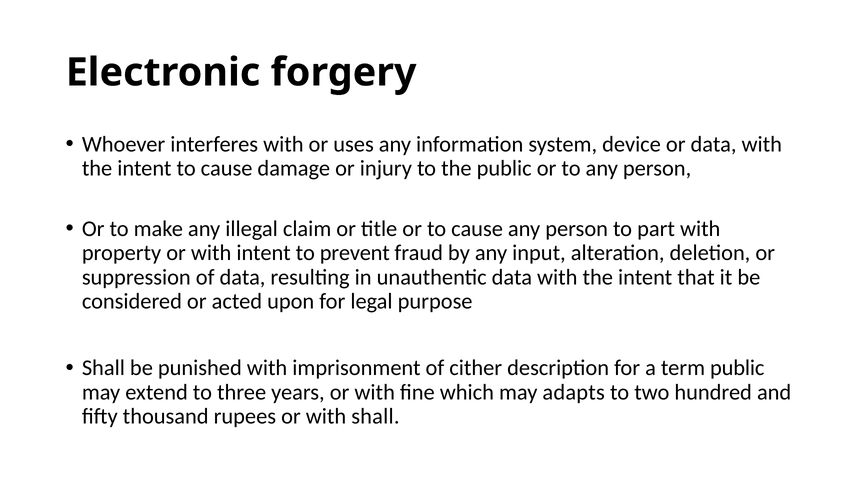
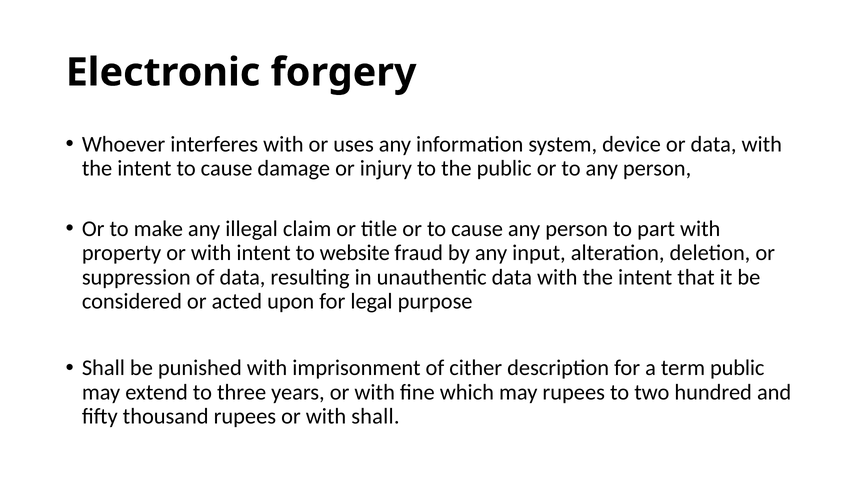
prevent: prevent -> website (355, 253)
may adapts: adapts -> rupees (574, 392)
